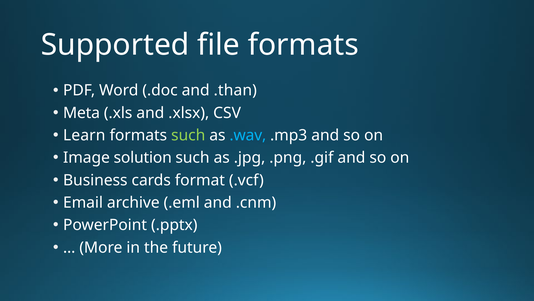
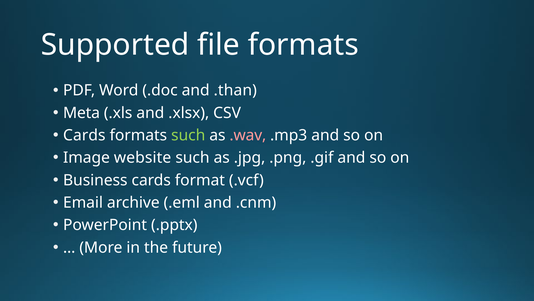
Learn: Learn -> Cards (84, 135)
.wav colour: light blue -> pink (248, 135)
solution: solution -> website (143, 157)
